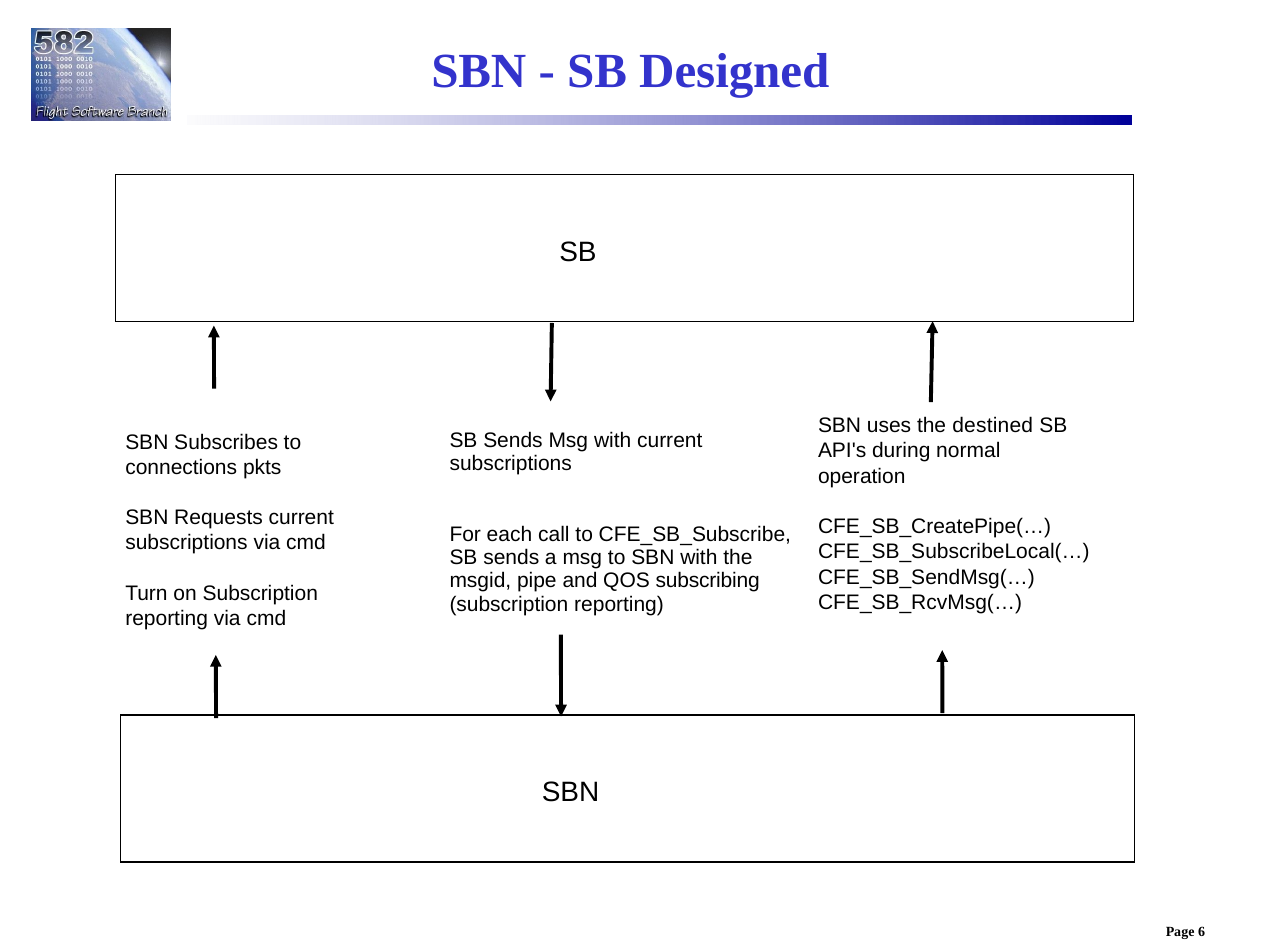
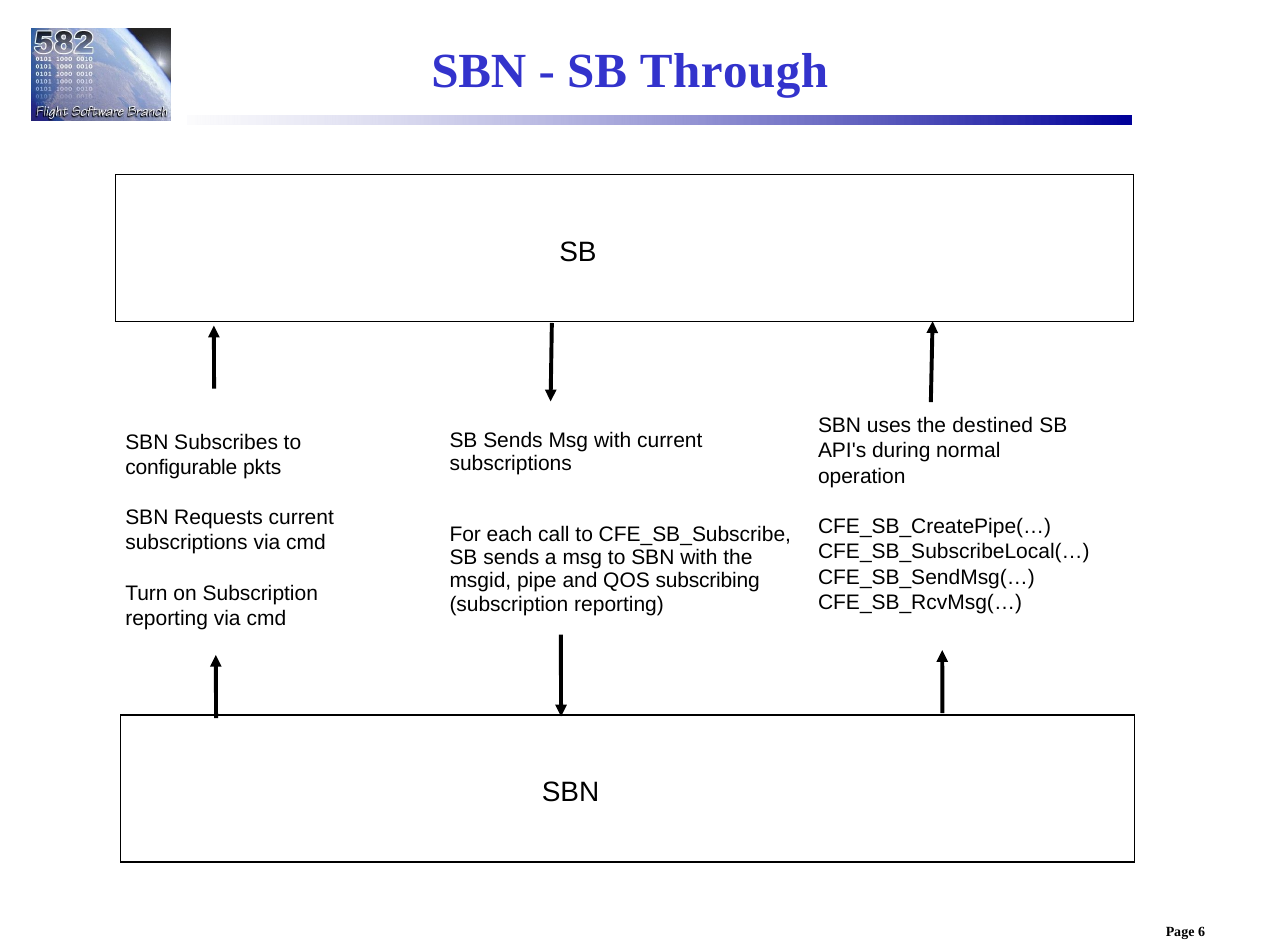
Designed: Designed -> Through (734, 71)
connections: connections -> configurable (181, 467)
